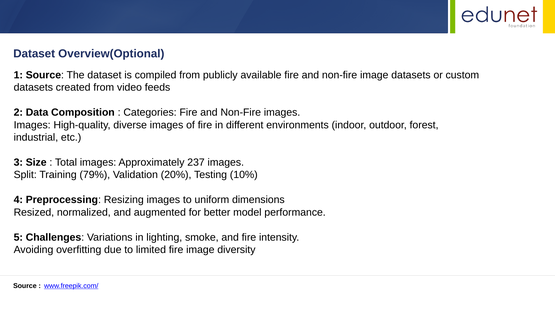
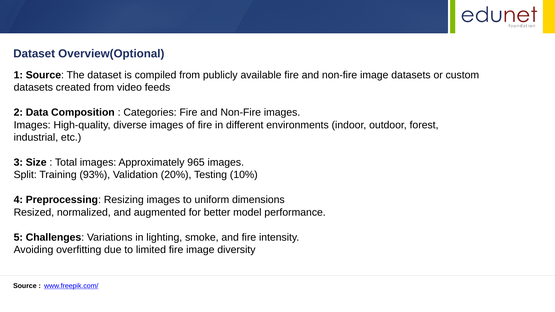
237: 237 -> 965 (196, 162)
79%: 79% -> 93% (95, 175)
